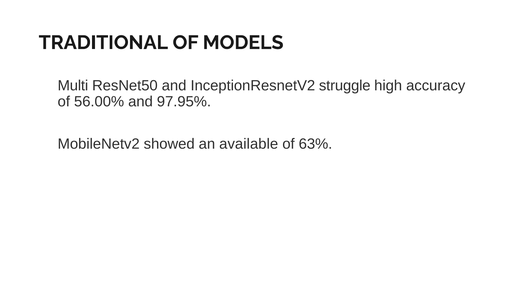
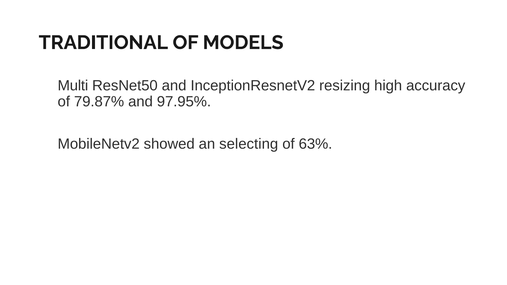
struggle: struggle -> resizing (345, 86)
56.00%: 56.00% -> 79.87% (99, 102)
available: available -> selecting (249, 144)
